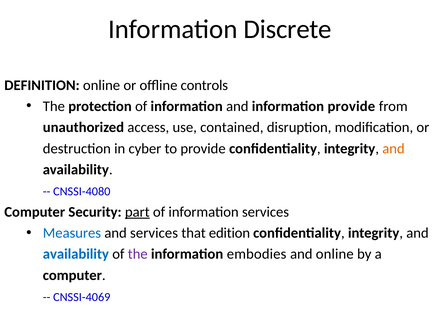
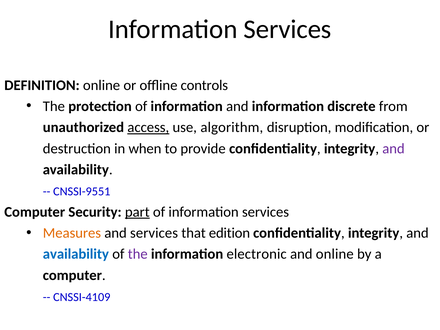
Discrete: Discrete -> Services (288, 29)
information provide: provide -> discrete (351, 106)
access underline: none -> present (148, 127)
contained: contained -> algorithm (232, 127)
cyber: cyber -> when (145, 149)
and colour: orange -> purple (393, 149)
CNSSI-4080: CNSSI-4080 -> CNSSI-9551 (82, 192)
Measures colour: blue -> orange (72, 233)
embodies: embodies -> electronic (257, 254)
CNSSI-4069: CNSSI-4069 -> CNSSI-4109 (82, 297)
